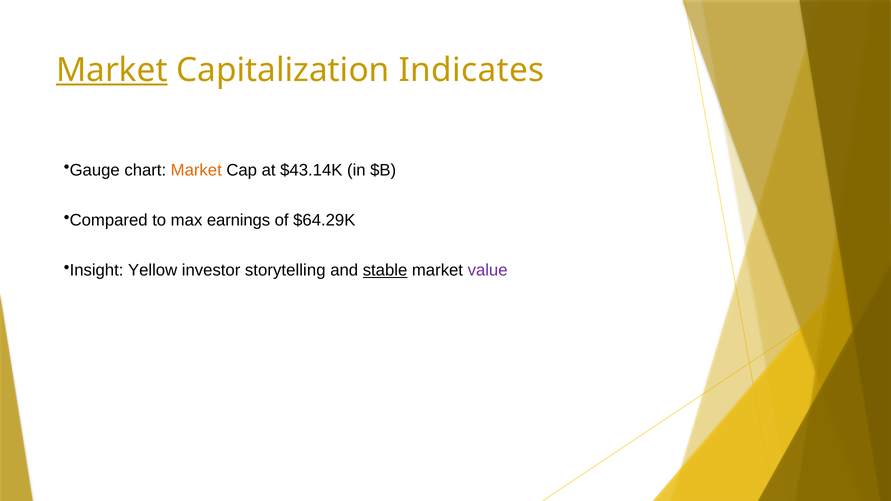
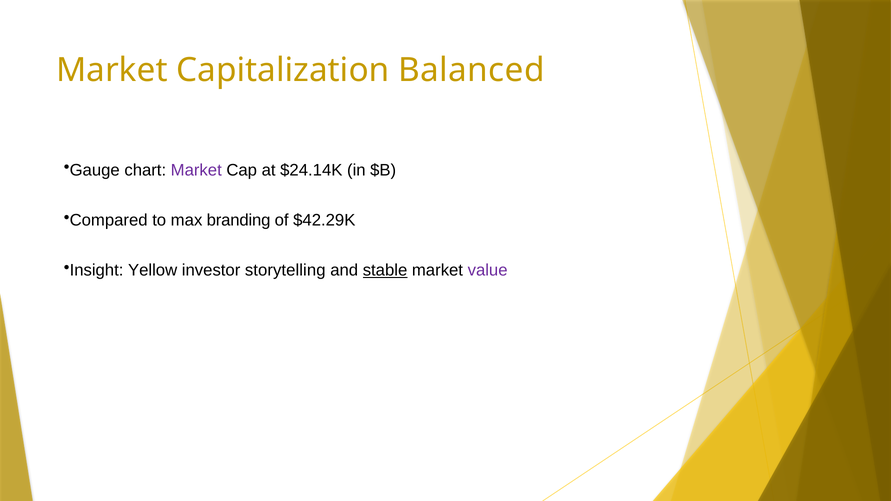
Market underline: present -> none (112, 70)
Indicates: Indicates -> Balanced (471, 70)
Market colour: orange -> purple (196, 170)
$43.14K: $43.14K -> $24.14K (311, 170)
earnings: earnings -> branding (239, 220)
$64.29K: $64.29K -> $42.29K (324, 220)
